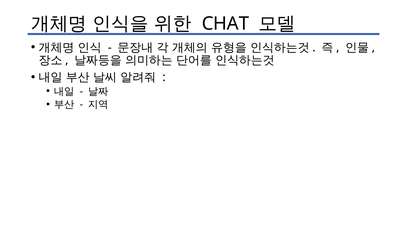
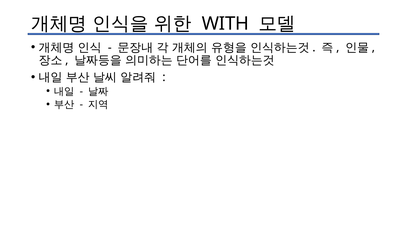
CHAT: CHAT -> WITH (225, 24)
